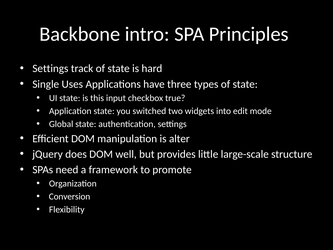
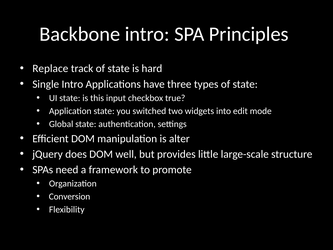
Settings: Settings -> Replace (50, 68)
Single Uses: Uses -> Intro (72, 84)
